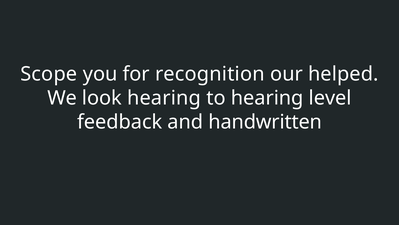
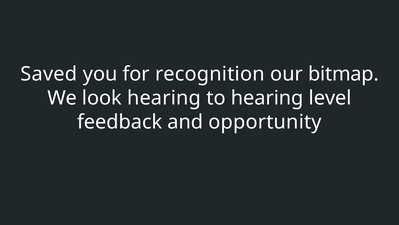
Scope: Scope -> Saved (49, 74)
helped: helped -> bitmap (343, 74)
handwritten: handwritten -> opportunity (265, 122)
